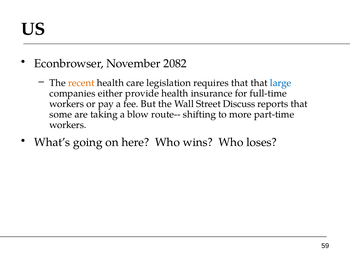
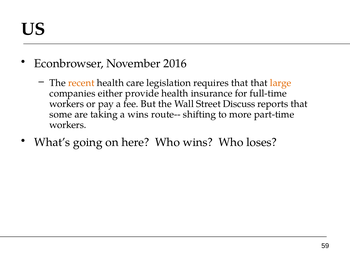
2082: 2082 -> 2016 (175, 63)
large colour: blue -> orange (281, 83)
a blow: blow -> wins (138, 114)
